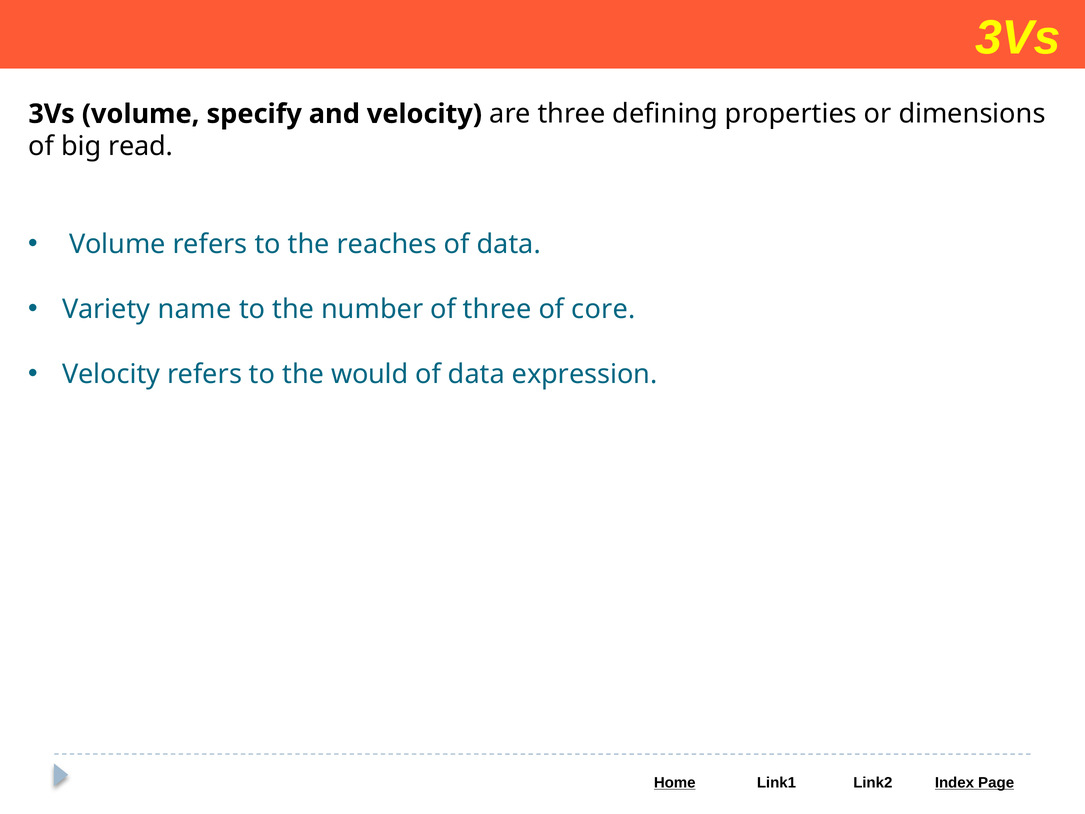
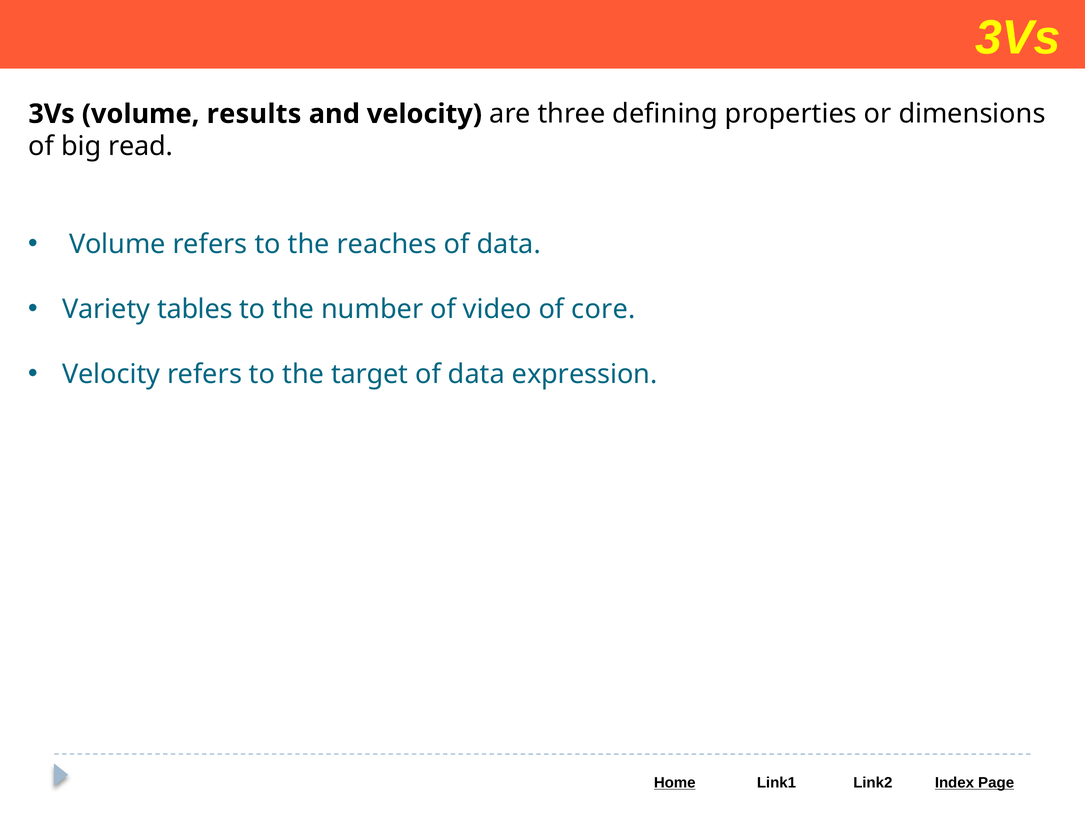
specify: specify -> results (254, 114)
name: name -> tables (195, 309)
of three: three -> video (497, 309)
would: would -> target (370, 374)
